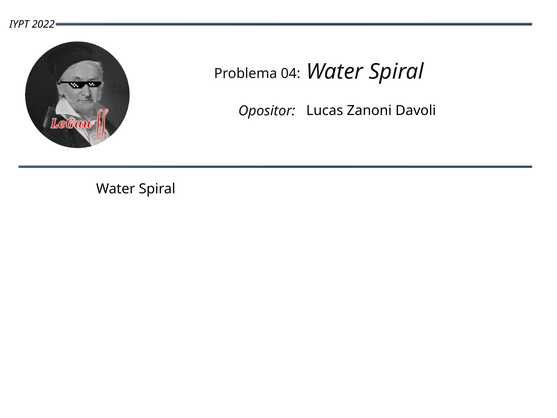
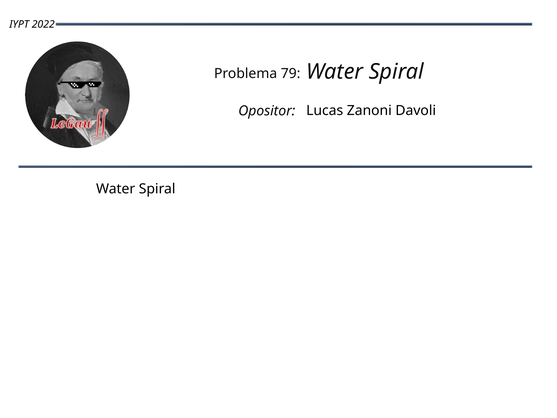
04: 04 -> 79 (291, 74)
